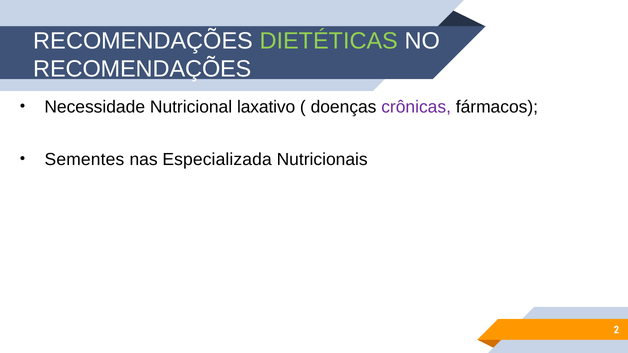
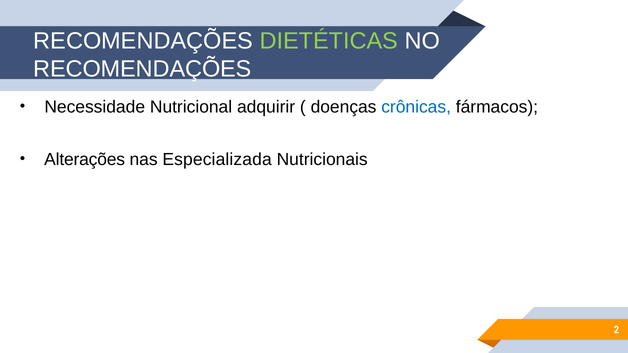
laxativo: laxativo -> adquirir (266, 107)
crônicas colour: purple -> blue (416, 107)
Sementes: Sementes -> Alterações (85, 159)
